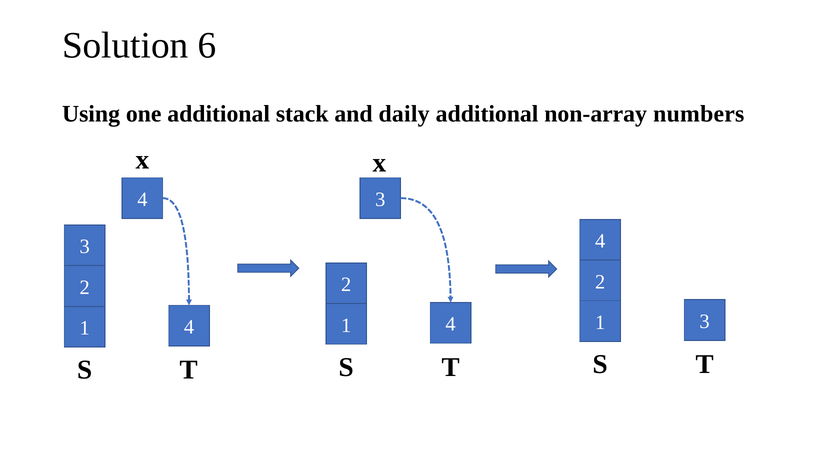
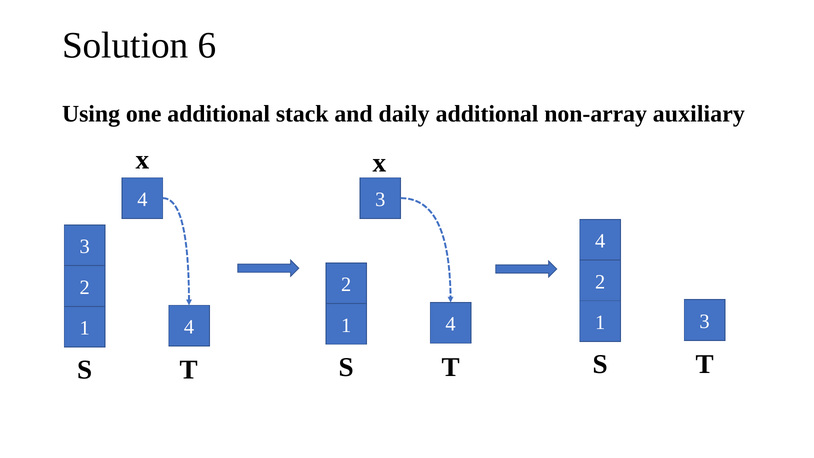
numbers: numbers -> auxiliary (699, 114)
